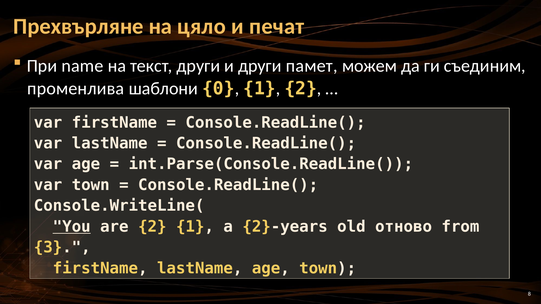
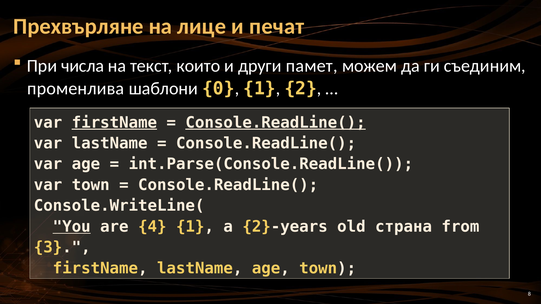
цяло: цяло -> лице (202, 26)
name: name -> числа (83, 66)
текст други: други -> които (198, 66)
firstName underline: none -> present (114, 123)
Console.ReadLine( underline: none -> present (276, 123)
are 2: 2 -> 4 (152, 227)
отново: отново -> страна (404, 227)
